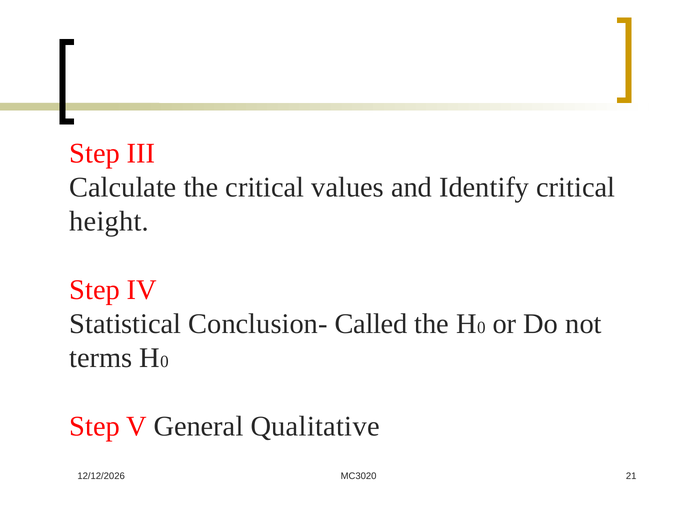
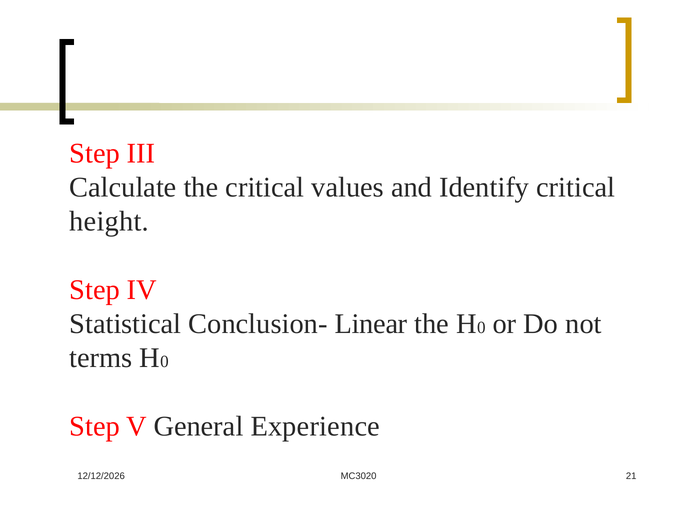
Called: Called -> Linear (371, 324)
Qualitative: Qualitative -> Experience (315, 426)
